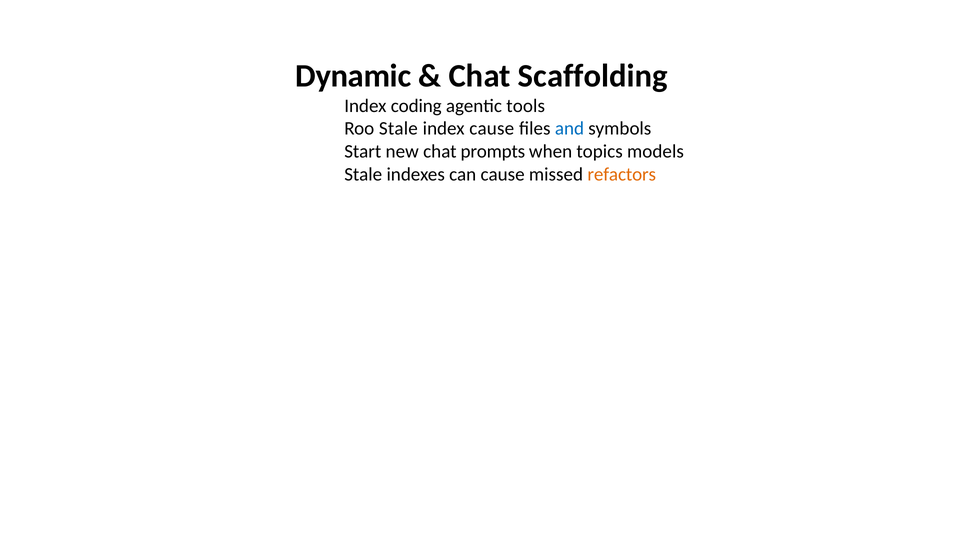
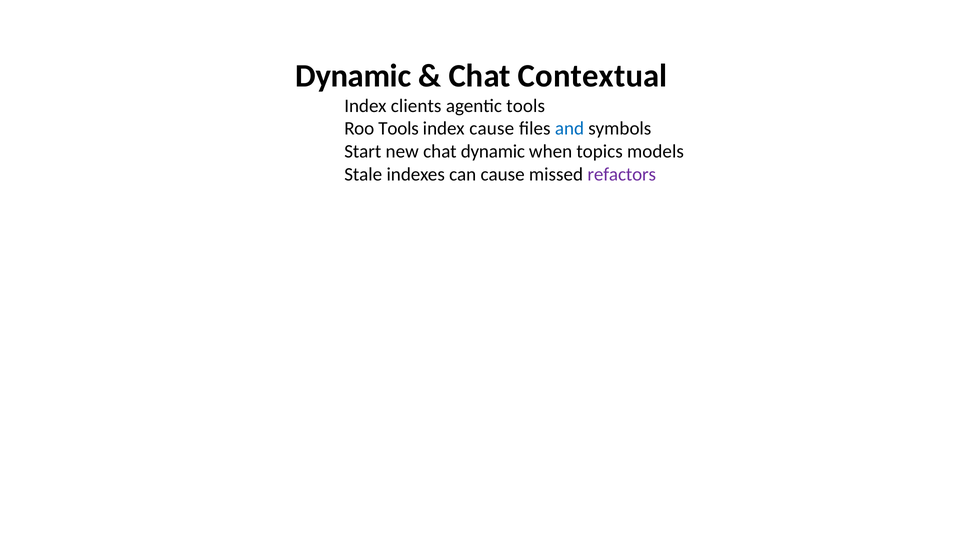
Scaffolding: Scaffolding -> Contextual (593, 76)
coding: coding -> clients (416, 106)
Roo Stale: Stale -> Tools (399, 129)
chat prompts: prompts -> dynamic (493, 152)
refactors colour: orange -> purple (622, 174)
